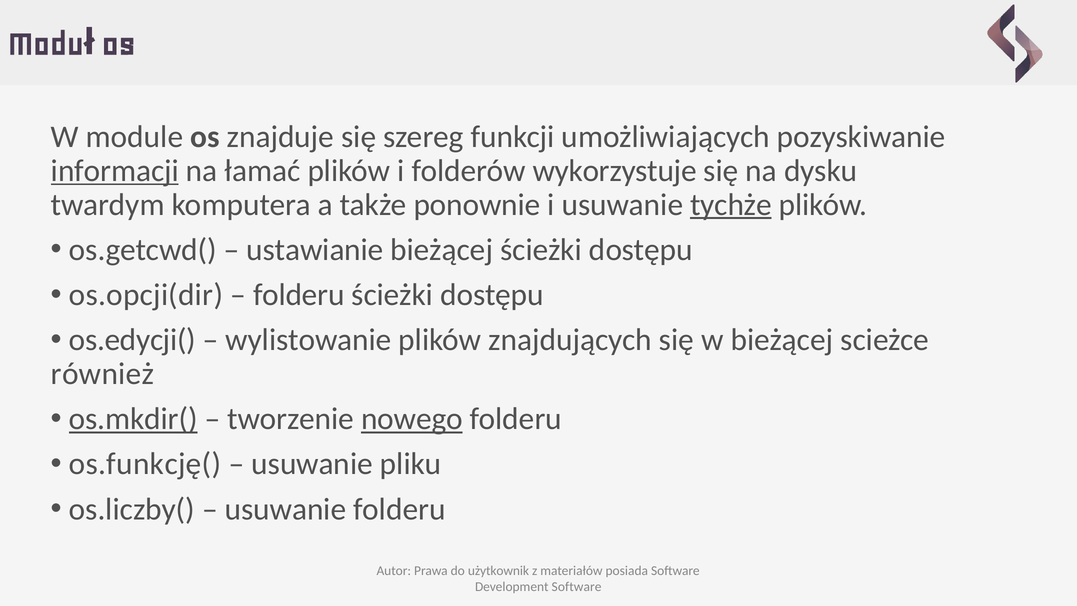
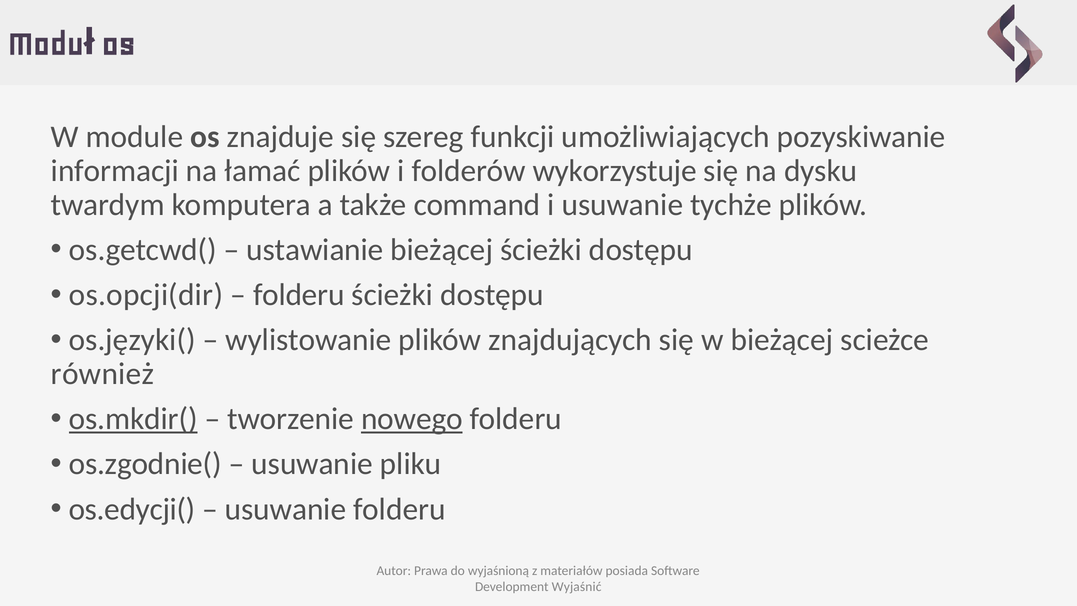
informacji underline: present -> none (115, 171)
ponownie: ponownie -> command (477, 205)
tychże underline: present -> none (731, 205)
os.edycji(: os.edycji( -> os.języki( (132, 340)
os.funkcję(: os.funkcję( -> os.zgodnie( (145, 464)
os.liczby(: os.liczby( -> os.edycji( (132, 509)
użytkownik: użytkownik -> wyjaśnioną (498, 570)
Development Software: Software -> Wyjaśnić (577, 587)
